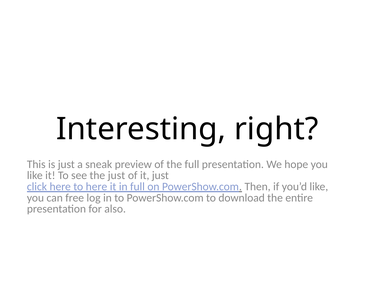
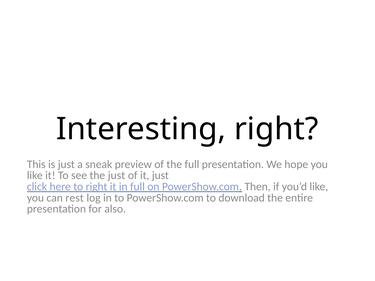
to here: here -> right (97, 187)
free: free -> rest (75, 198)
